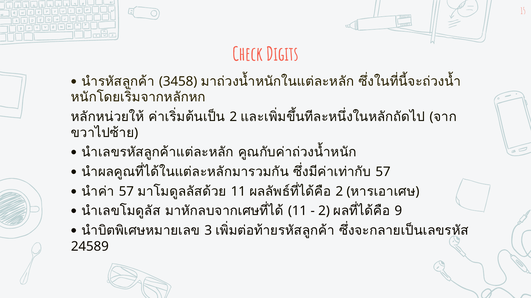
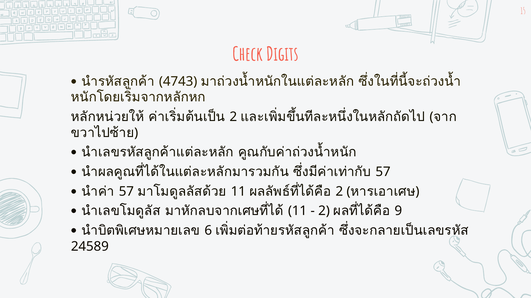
3458: 3458 -> 4743 (178, 82)
3: 3 -> 6 (208, 231)
